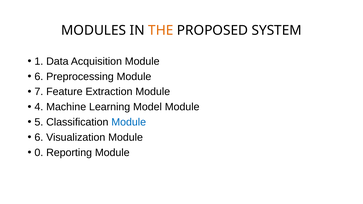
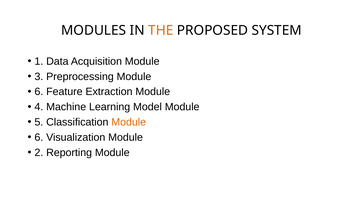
6: 6 -> 3 (39, 77)
7: 7 -> 6 (39, 92)
Module colour: blue -> orange (129, 122)
0: 0 -> 2 (39, 153)
